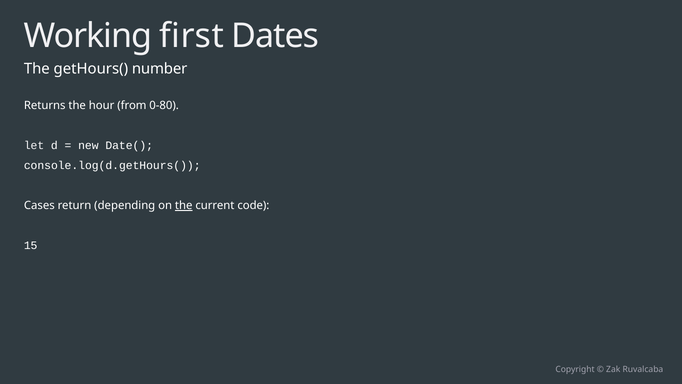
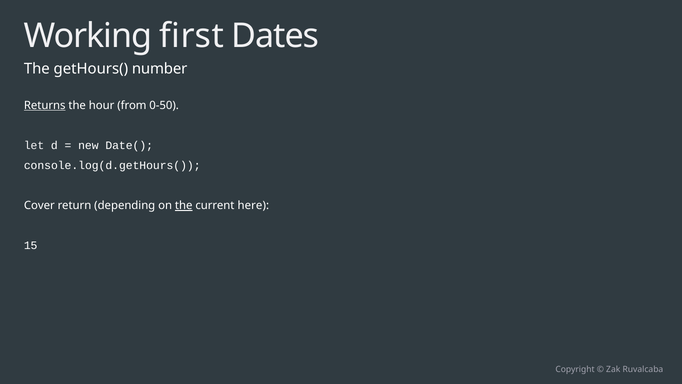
Returns underline: none -> present (45, 105)
0-80: 0-80 -> 0-50 (164, 105)
Cases: Cases -> Cover (39, 205)
code: code -> here (253, 205)
